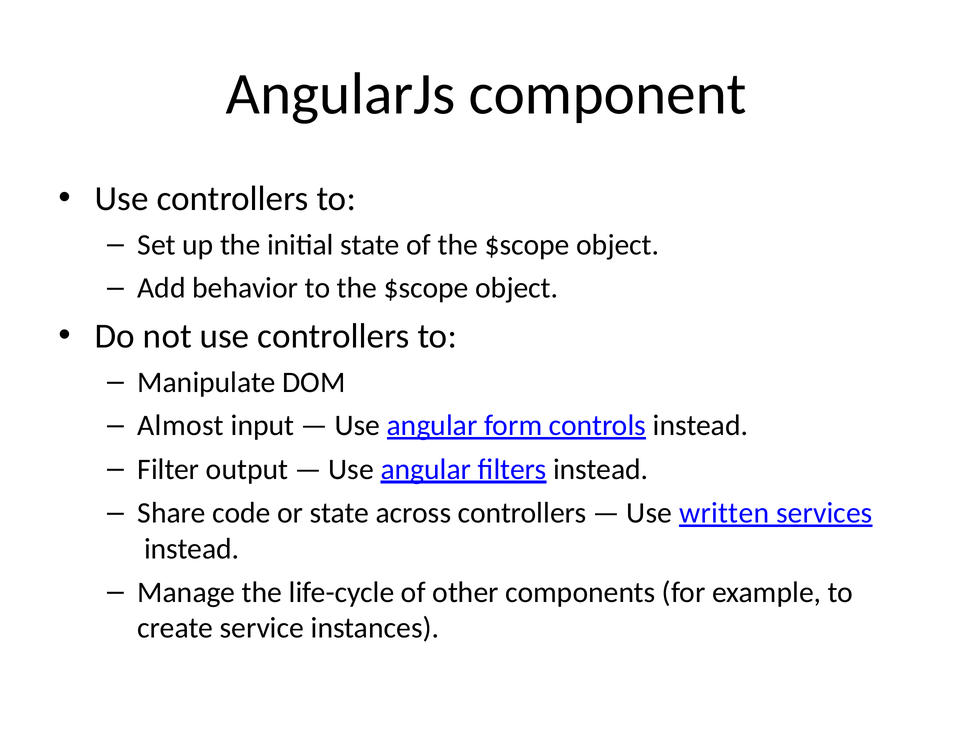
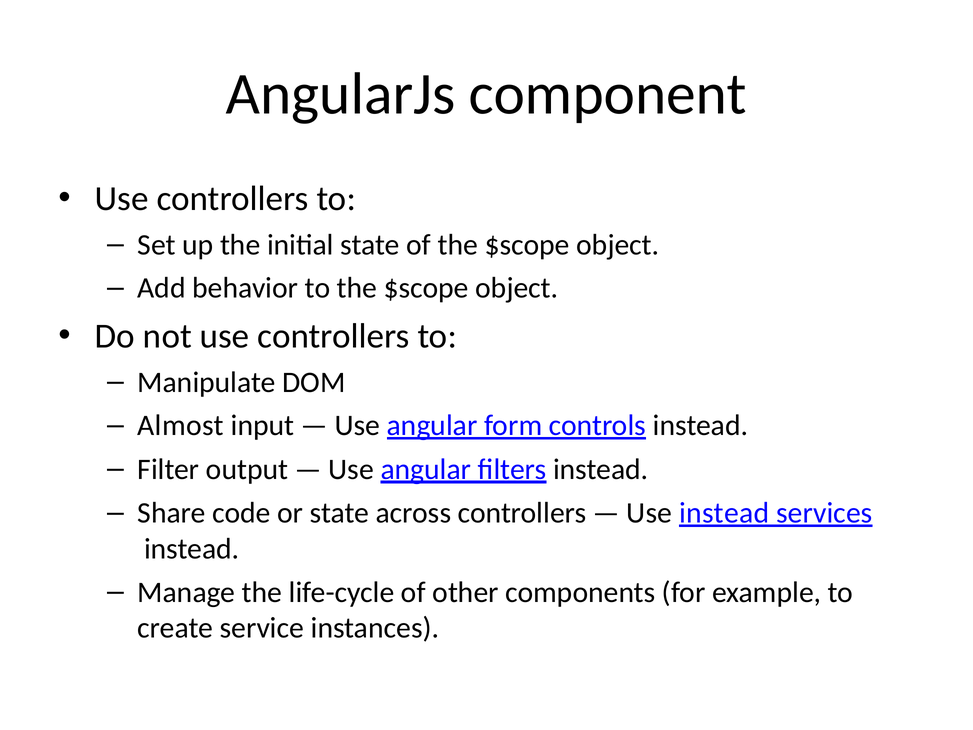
Use written: written -> instead (724, 513)
